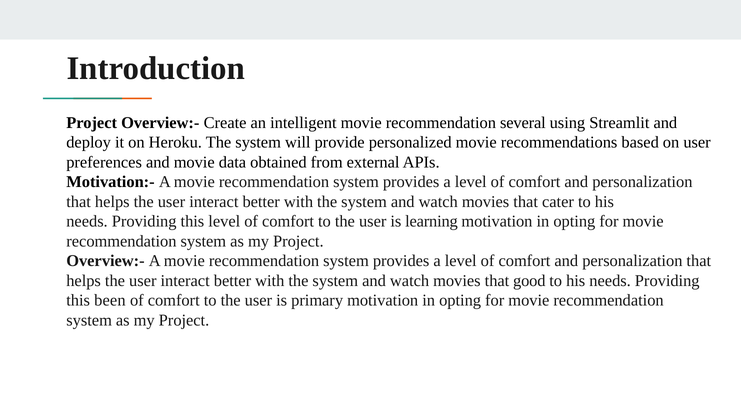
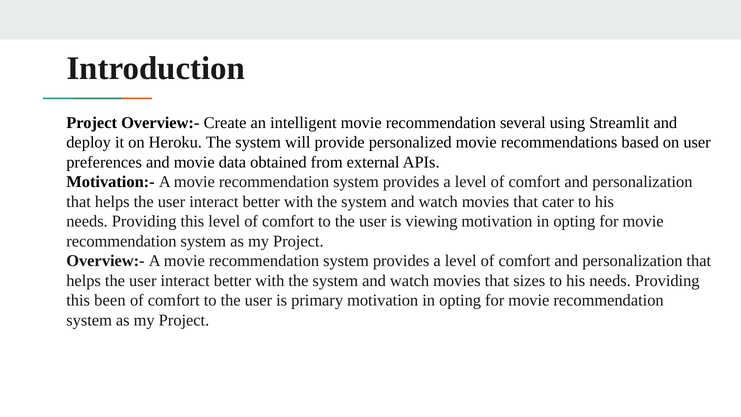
learning: learning -> viewing (431, 221)
good: good -> sizes (529, 281)
